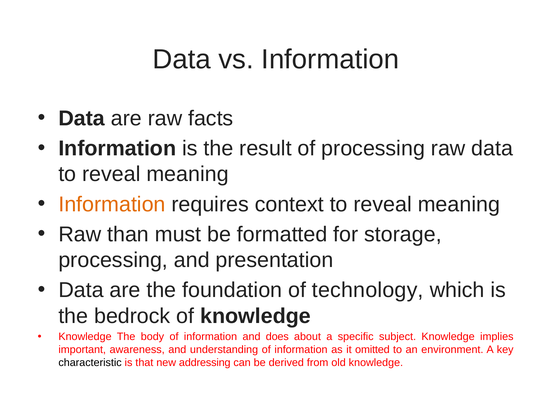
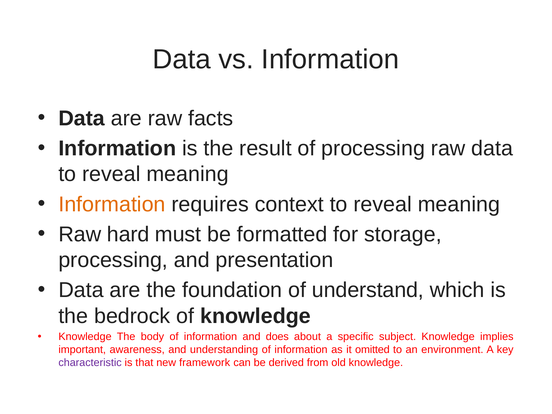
than: than -> hard (128, 234)
technology: technology -> understand (368, 290)
characteristic colour: black -> purple (90, 362)
addressing: addressing -> framework (205, 362)
